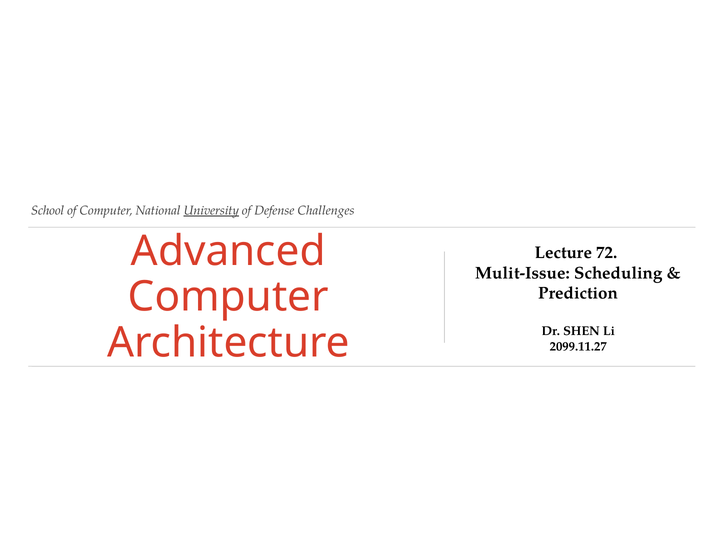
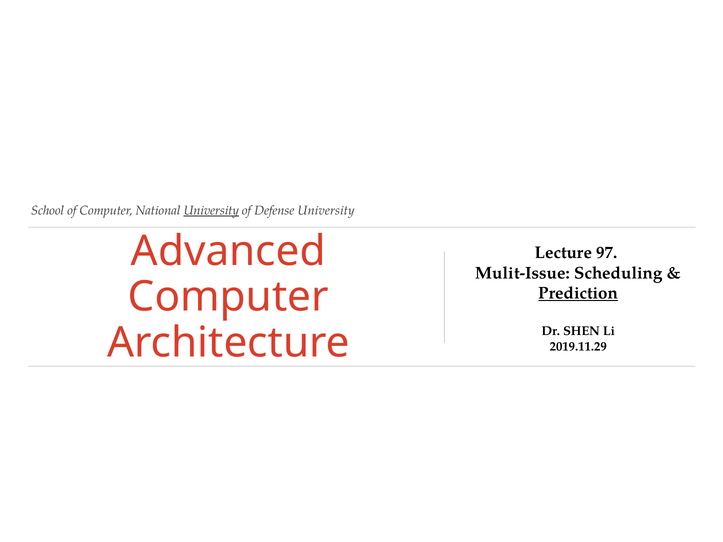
Defense Challenges: Challenges -> University (326, 211)
72: 72 -> 97 (607, 253)
Prediction underline: none -> present (578, 293)
2099.11.27: 2099.11.27 -> 2019.11.29 (578, 346)
